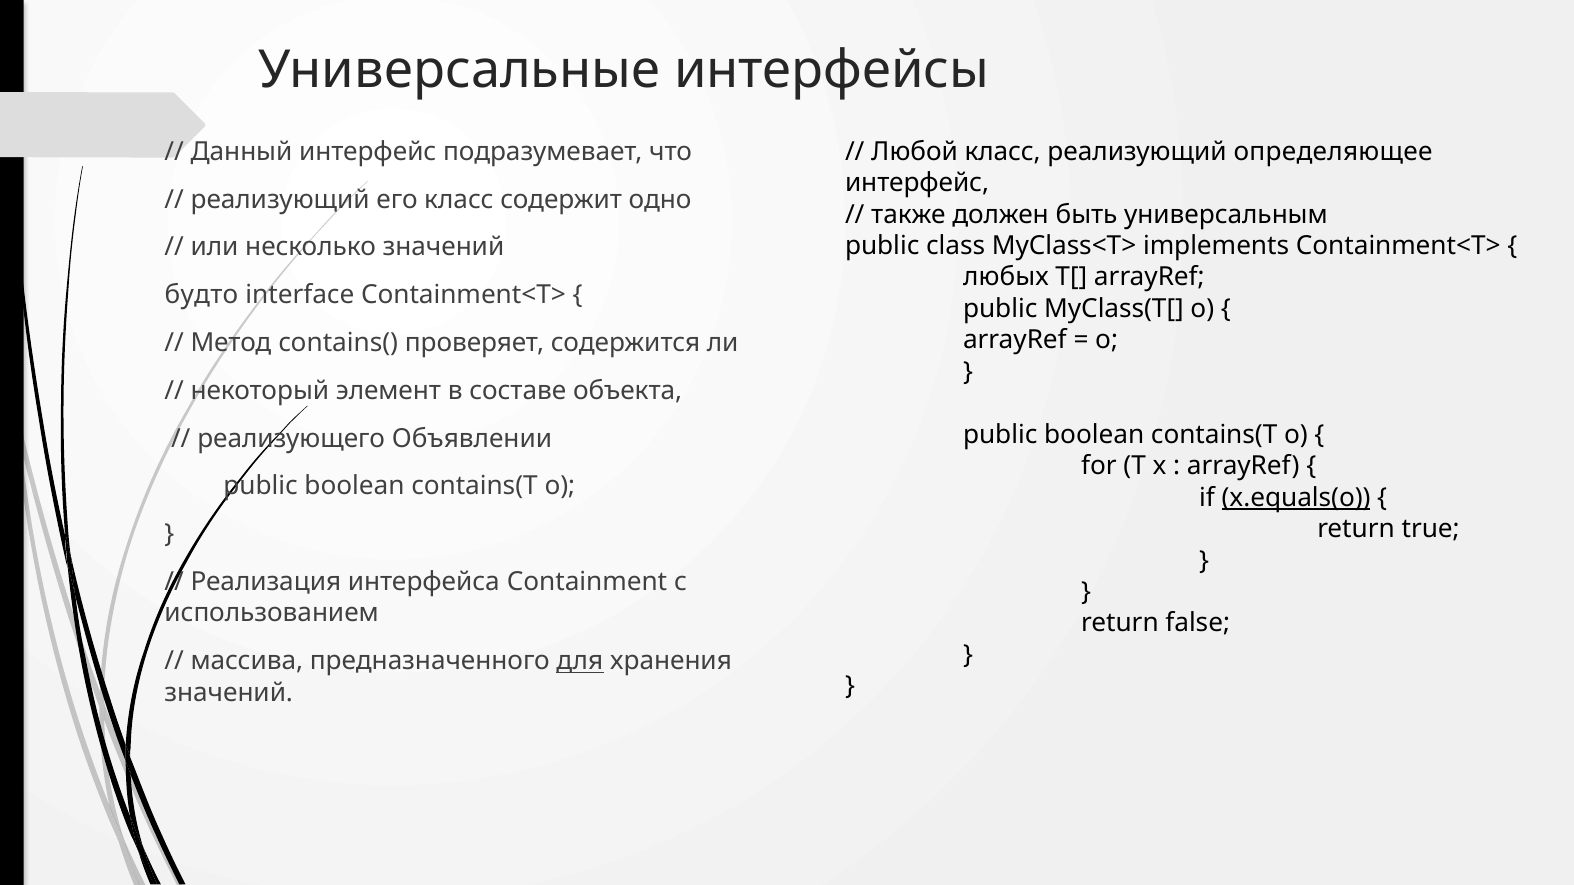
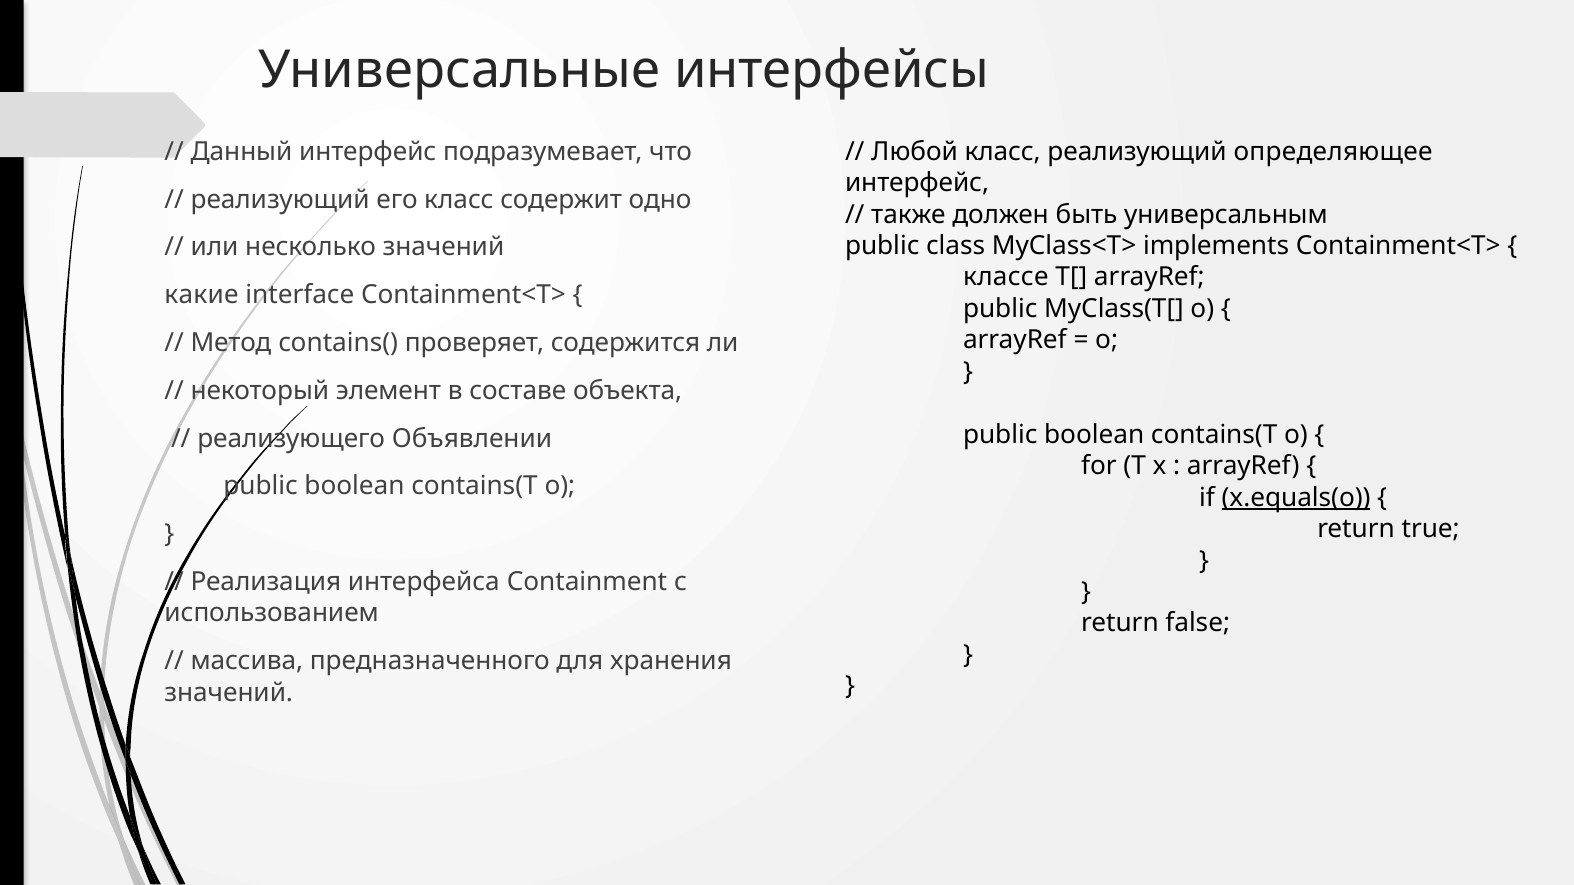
любых: любых -> классе (1006, 277)
будто: будто -> какие (201, 295)
для underline: present -> none (580, 661)
